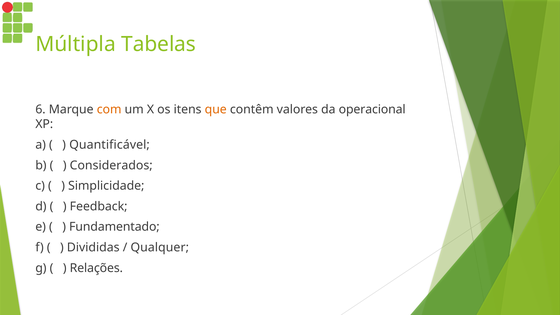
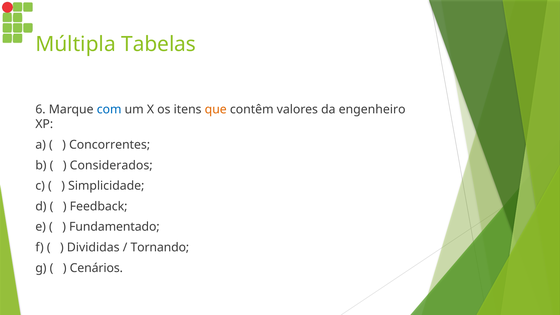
com colour: orange -> blue (109, 110)
operacional: operacional -> engenheiro (372, 110)
Quantificável: Quantificável -> Concorrentes (110, 145)
Qualquer: Qualquer -> Tornando (160, 247)
Relações: Relações -> Cenários (96, 268)
